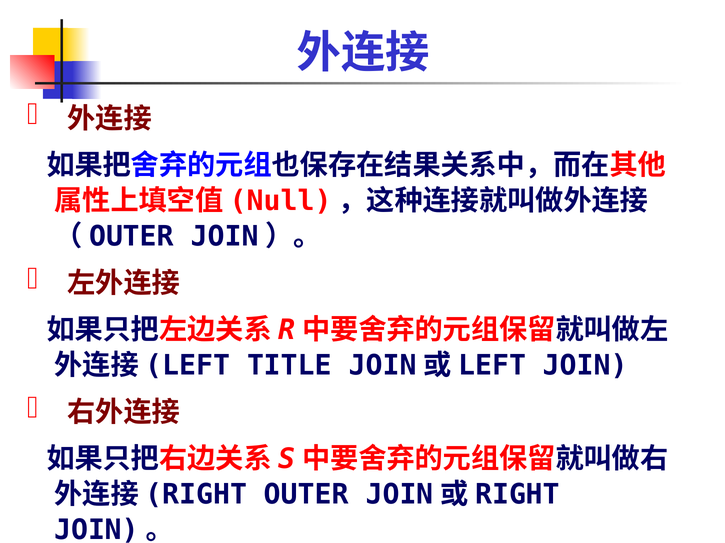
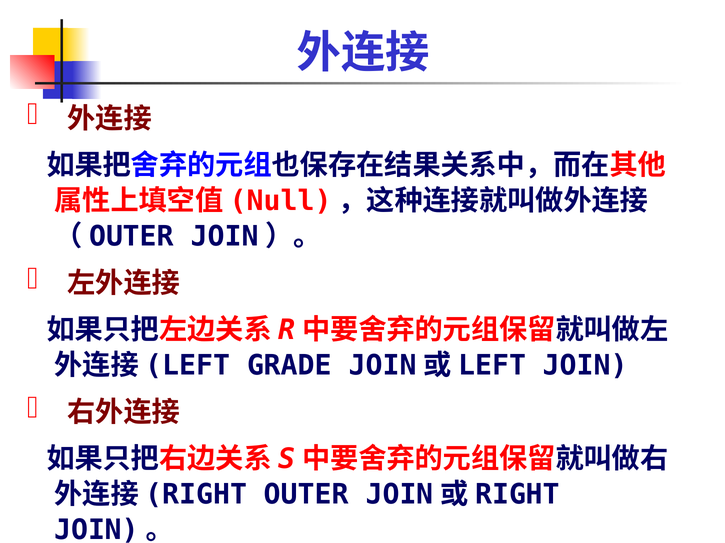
TITLE: TITLE -> GRADE (289, 366)
